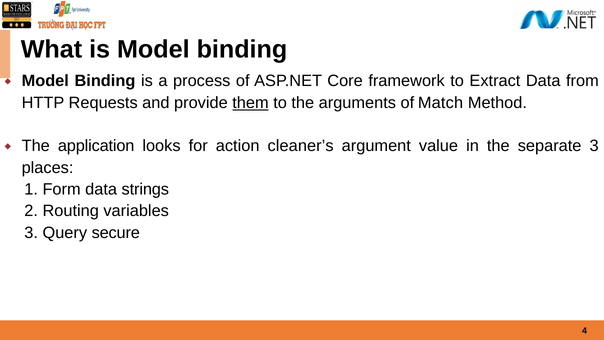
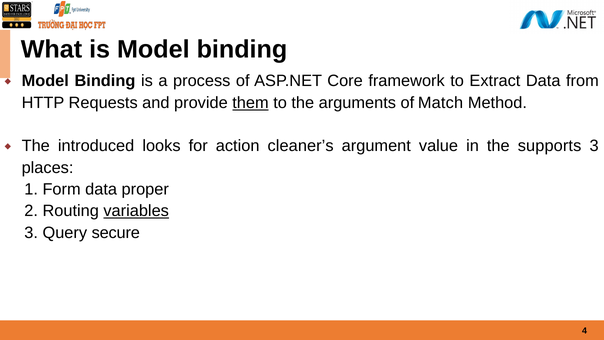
application: application -> introduced (96, 146)
separate: separate -> supports (550, 146)
strings: strings -> proper (145, 189)
variables underline: none -> present (136, 211)
